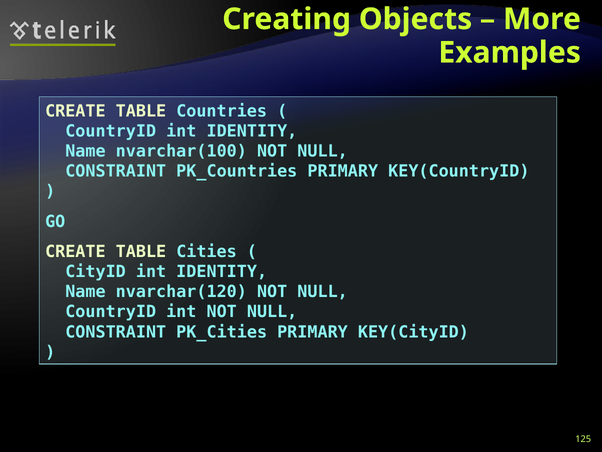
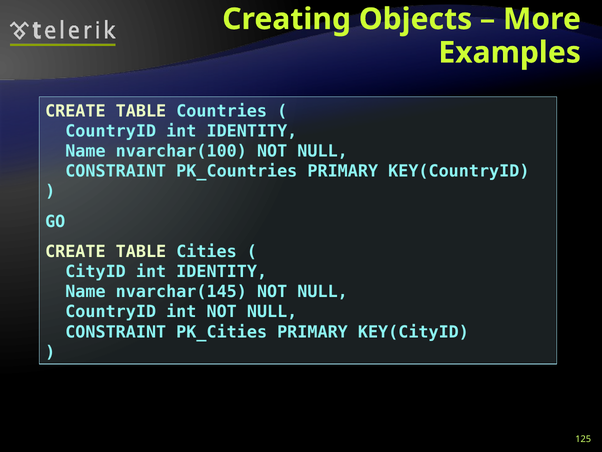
nvarchar(120: nvarchar(120 -> nvarchar(145 (181, 292)
